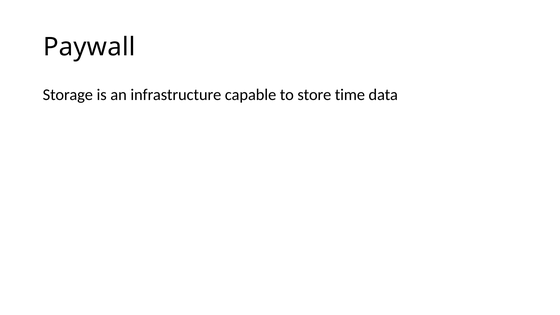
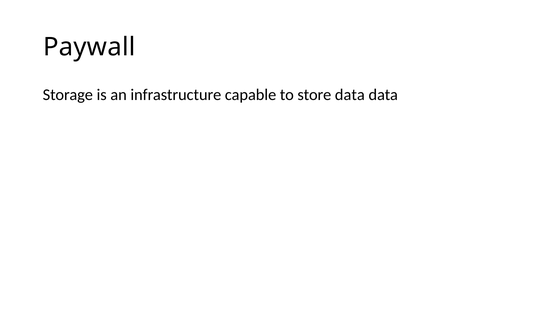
store time: time -> data (350, 95)
